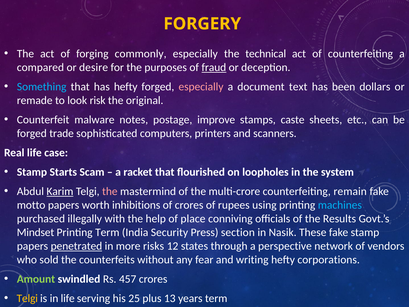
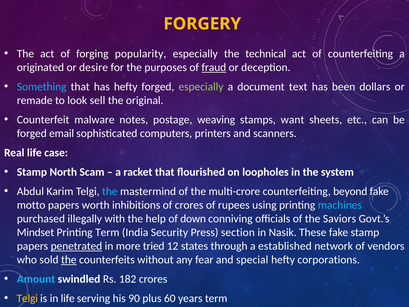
commonly: commonly -> popularity (141, 54)
compared: compared -> originated (40, 67)
especially colour: pink -> light green (201, 87)
risk: risk -> sell (97, 100)
improve: improve -> weaving (216, 120)
caste: caste -> want (293, 120)
trade: trade -> email (62, 133)
Starts: Starts -> North (63, 172)
Karim underline: present -> none (60, 191)
the colour: pink -> light blue (110, 191)
remain: remain -> beyond (350, 191)
place: place -> down (193, 219)
Results: Results -> Saviors (339, 219)
risks: risks -> tried (154, 246)
perspective: perspective -> established (285, 246)
the underline: none -> present (69, 259)
writing: writing -> special (252, 259)
Amount colour: light green -> light blue (36, 279)
457: 457 -> 182 (128, 279)
25: 25 -> 90 (134, 298)
13: 13 -> 60 (170, 298)
